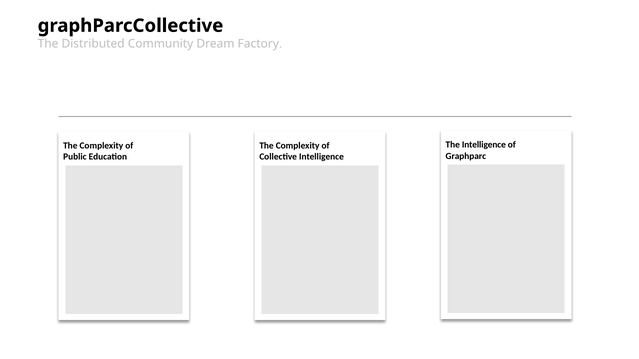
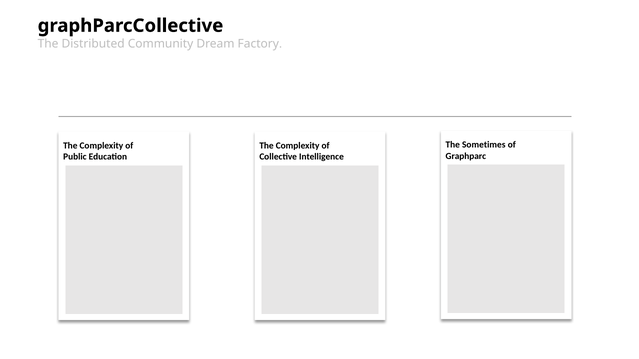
The Intelligence: Intelligence -> Sometimes (484, 145)
